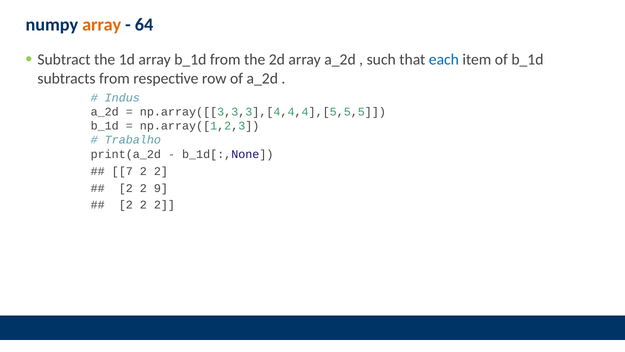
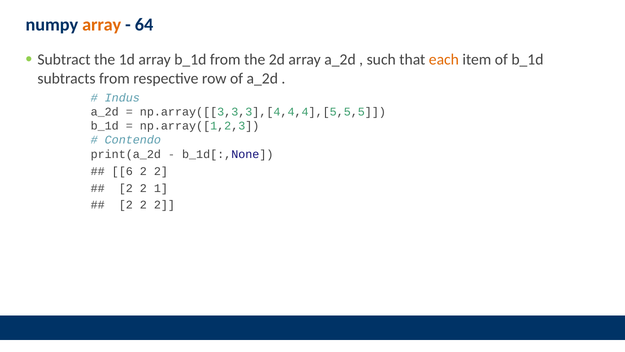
each colour: blue -> orange (444, 60)
Trabalho: Trabalho -> Contendo (133, 140)
7: 7 -> 6 (122, 171)
9: 9 -> 1 (161, 188)
